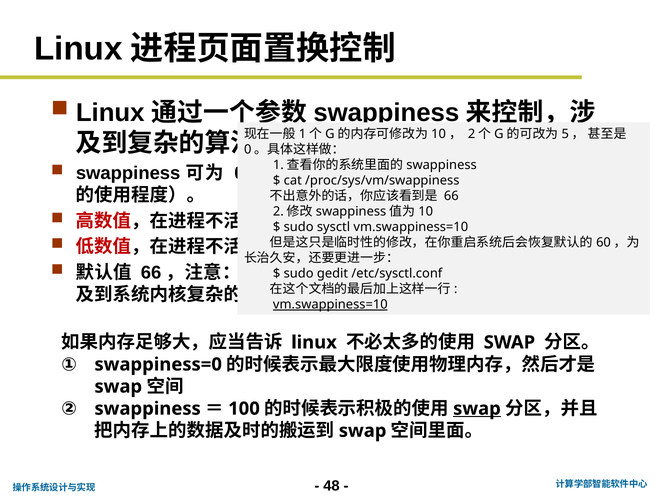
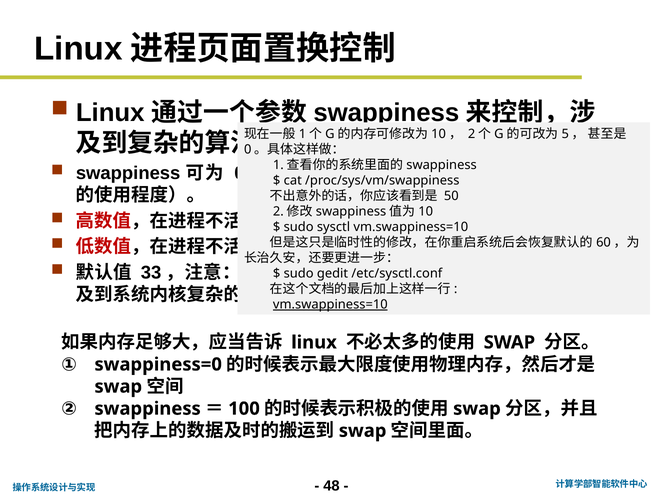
66: 66 -> 50 (451, 196)
66: 66 -> 33 (151, 273)
swap underline: present -> none (477, 409)
